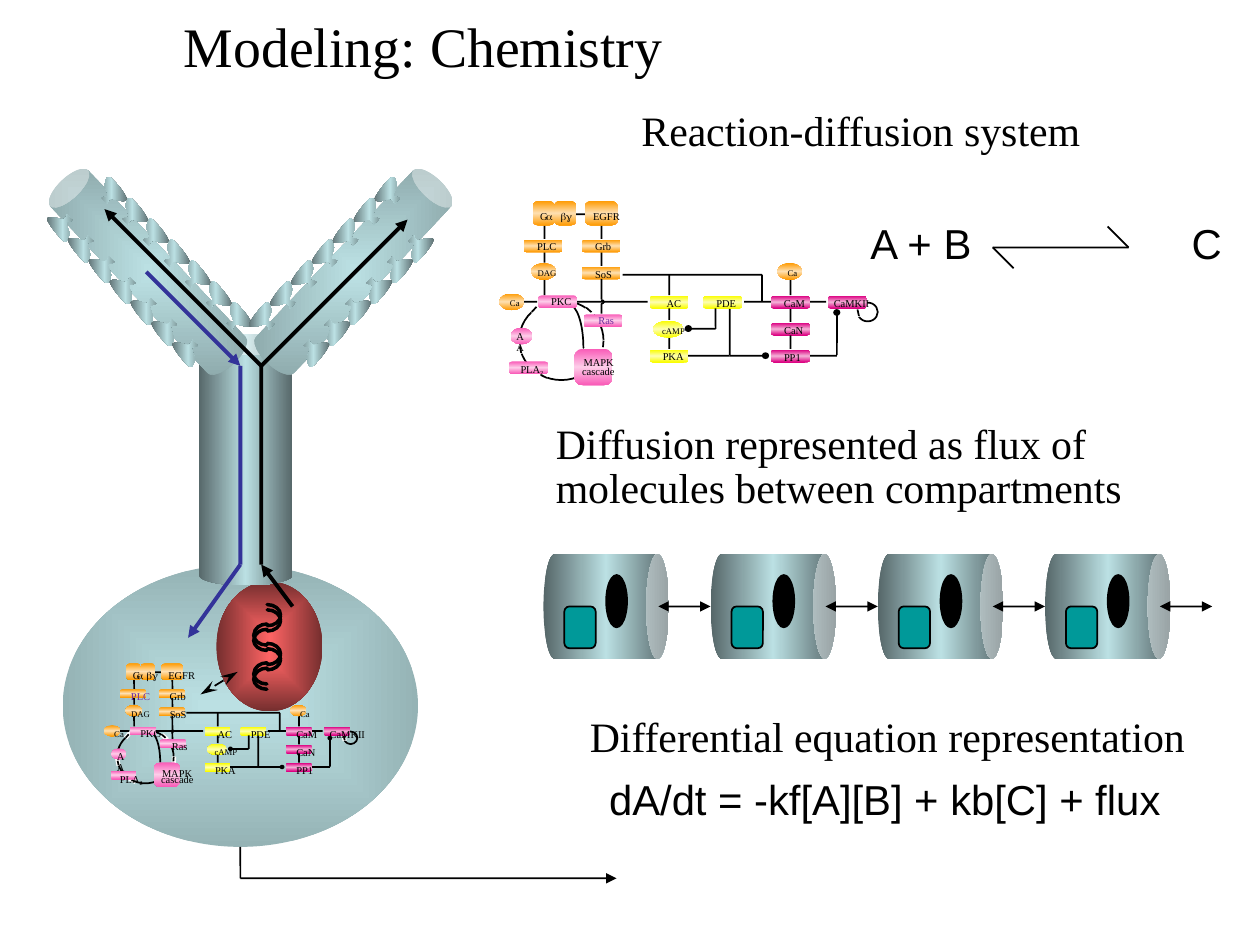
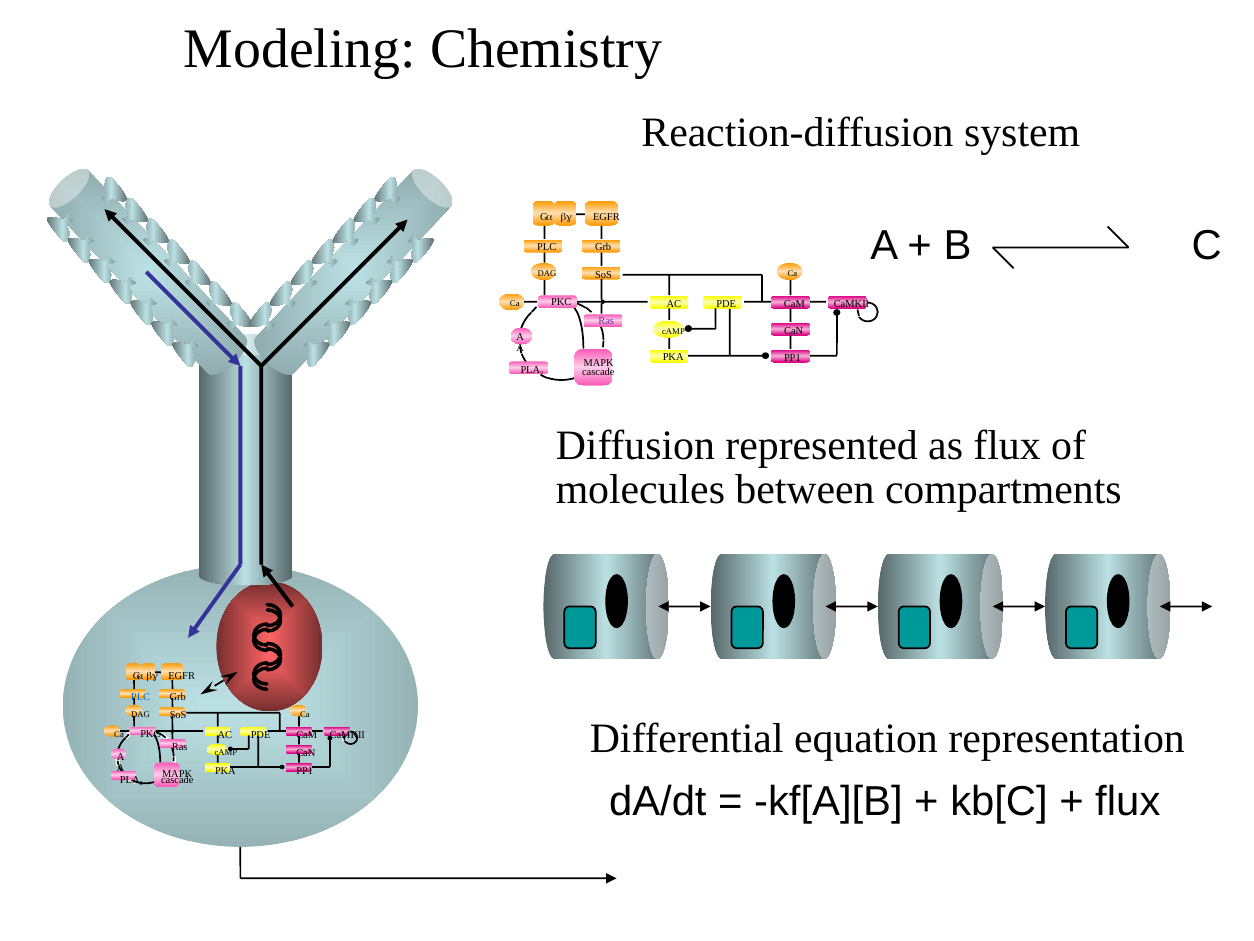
PLC colour: purple -> blue (141, 697)
